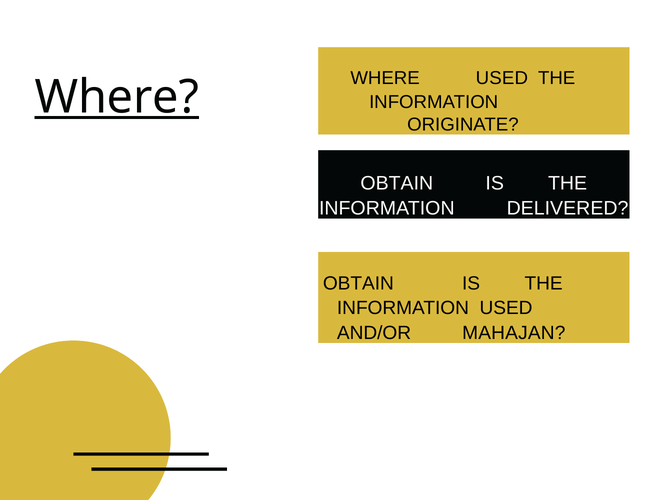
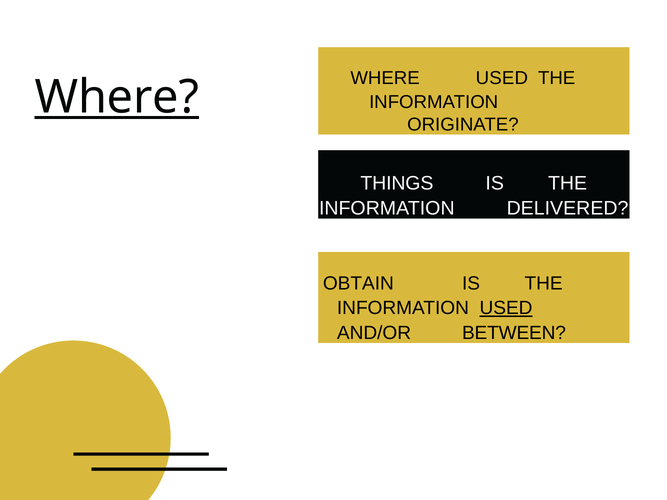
OBTAIN: OBTAIN -> THINGS (397, 184)
USED underline: none -> present (506, 308)
MAHAJAN: MAHAJAN -> BETWEEN (514, 333)
